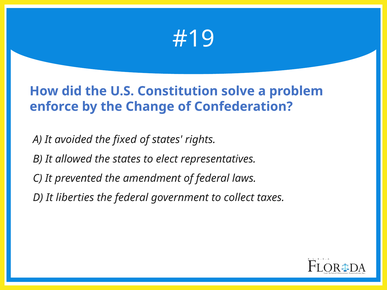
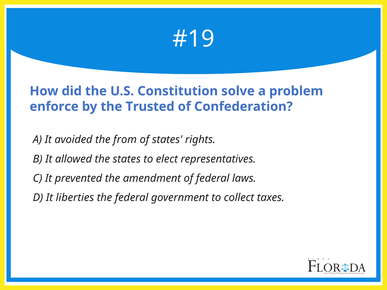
Change: Change -> Trusted (150, 107)
fixed: fixed -> from (125, 140)
